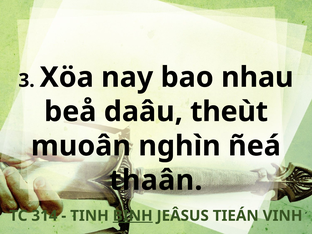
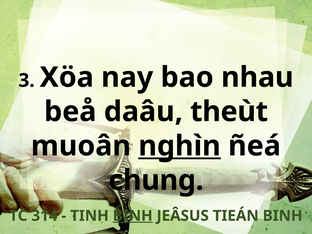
nghìn underline: none -> present (180, 146)
thaân: thaân -> chung (156, 180)
TIEÁN VINH: VINH -> BINH (283, 216)
